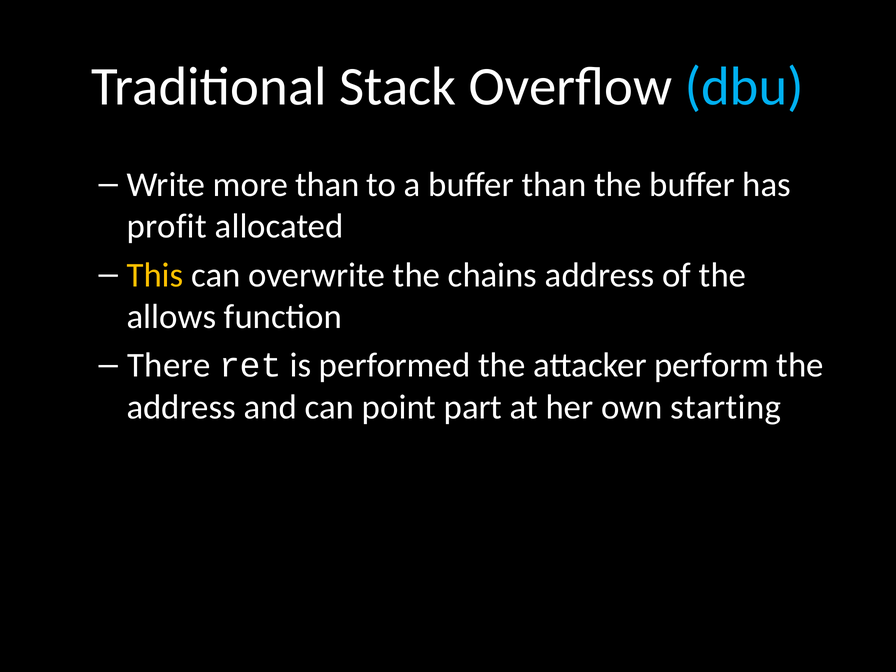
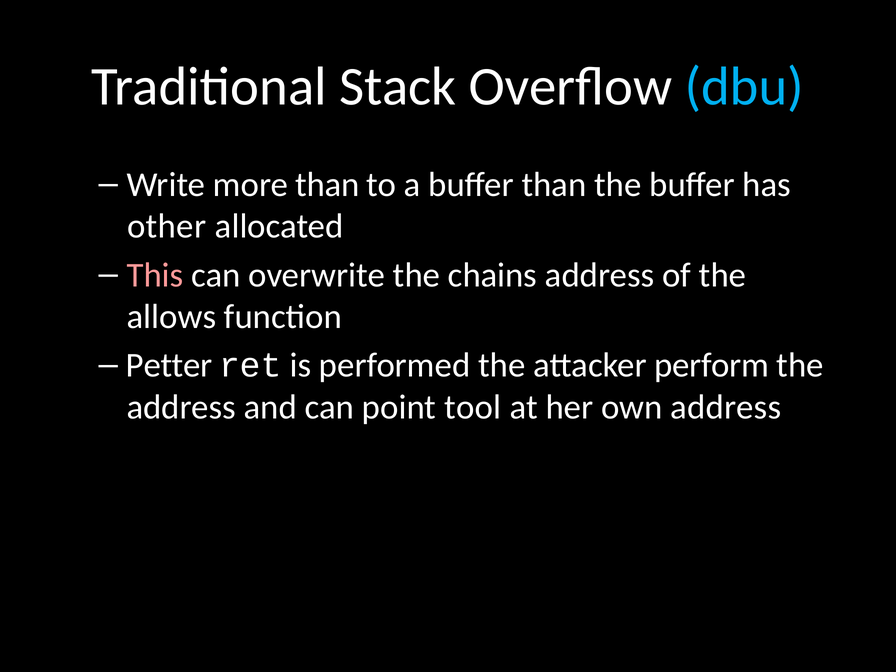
profit: profit -> other (167, 226)
This colour: yellow -> pink (155, 275)
There: There -> Petter (169, 365)
part: part -> tool (473, 407)
own starting: starting -> address (726, 407)
